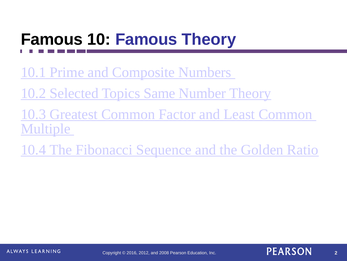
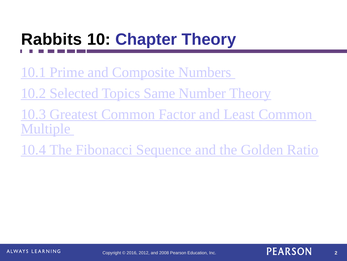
Famous: Famous -> Rabbits (52, 39)
10 Famous: Famous -> Chapter (146, 39)
